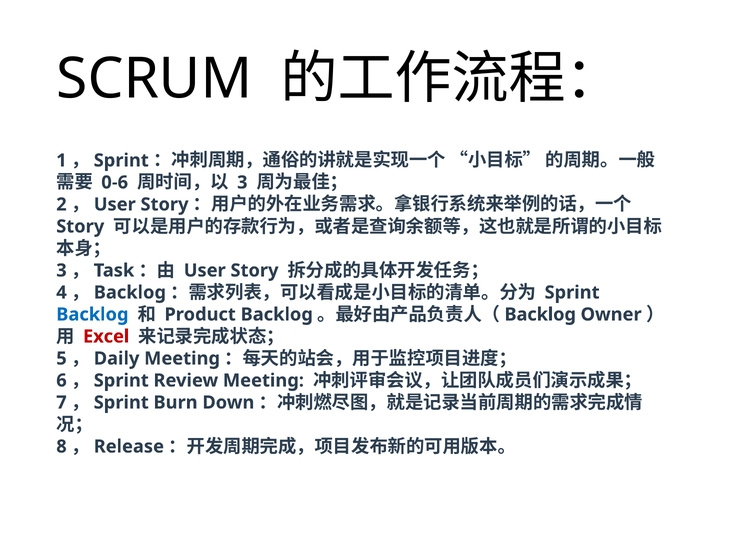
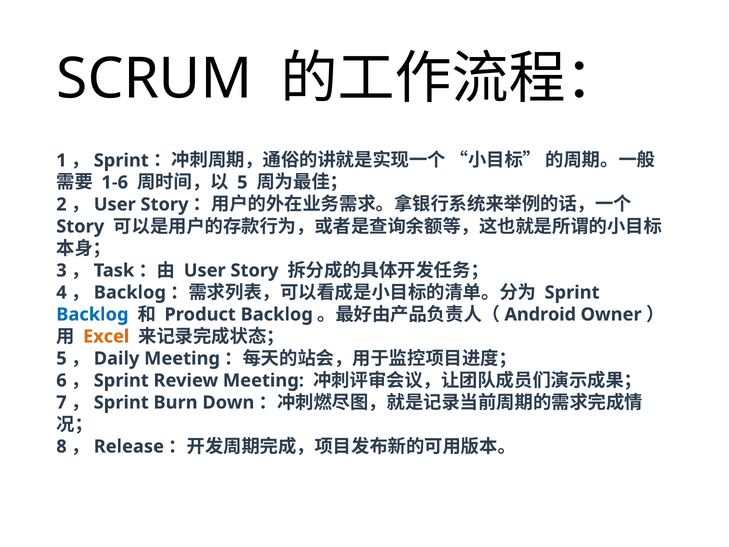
0-6: 0-6 -> 1-6 (115, 182)
3: 3 -> 5 (242, 182)
Backlog: Backlog -> Android (540, 314)
Excel colour: red -> orange (106, 336)
